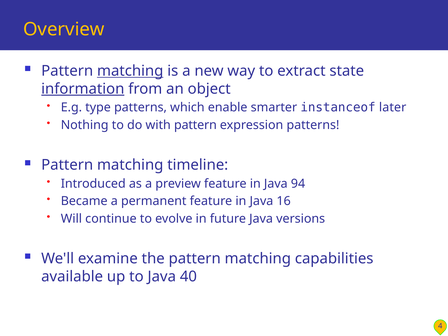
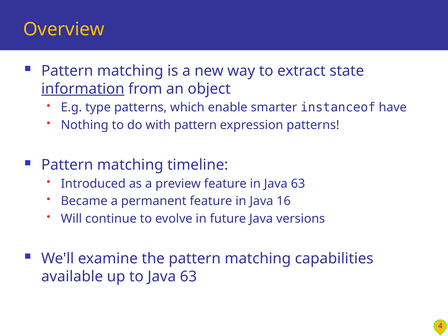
matching underline: present -> none (130, 71)
later: later -> have (393, 108)
in Java 94: 94 -> 63 (298, 184)
to Java 40: 40 -> 63 (188, 277)
